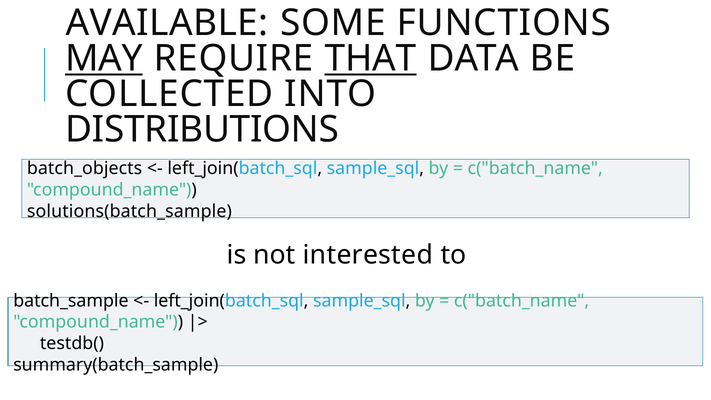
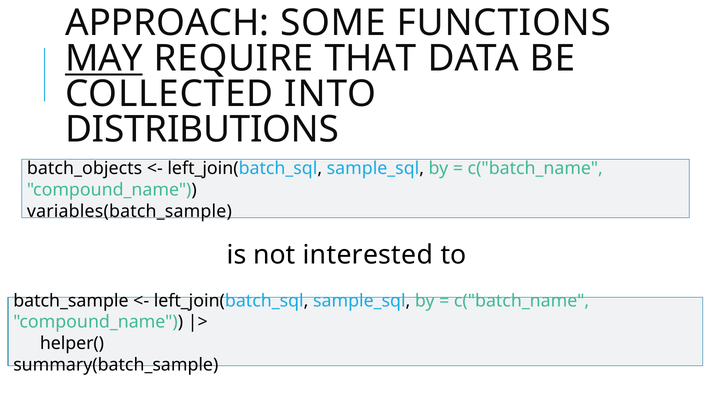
AVAILABLE: AVAILABLE -> APPROACH (167, 23)
THAT underline: present -> none (371, 59)
solutions(batch_sample: solutions(batch_sample -> variables(batch_sample (129, 211)
testdb(: testdb( -> helper( (72, 343)
